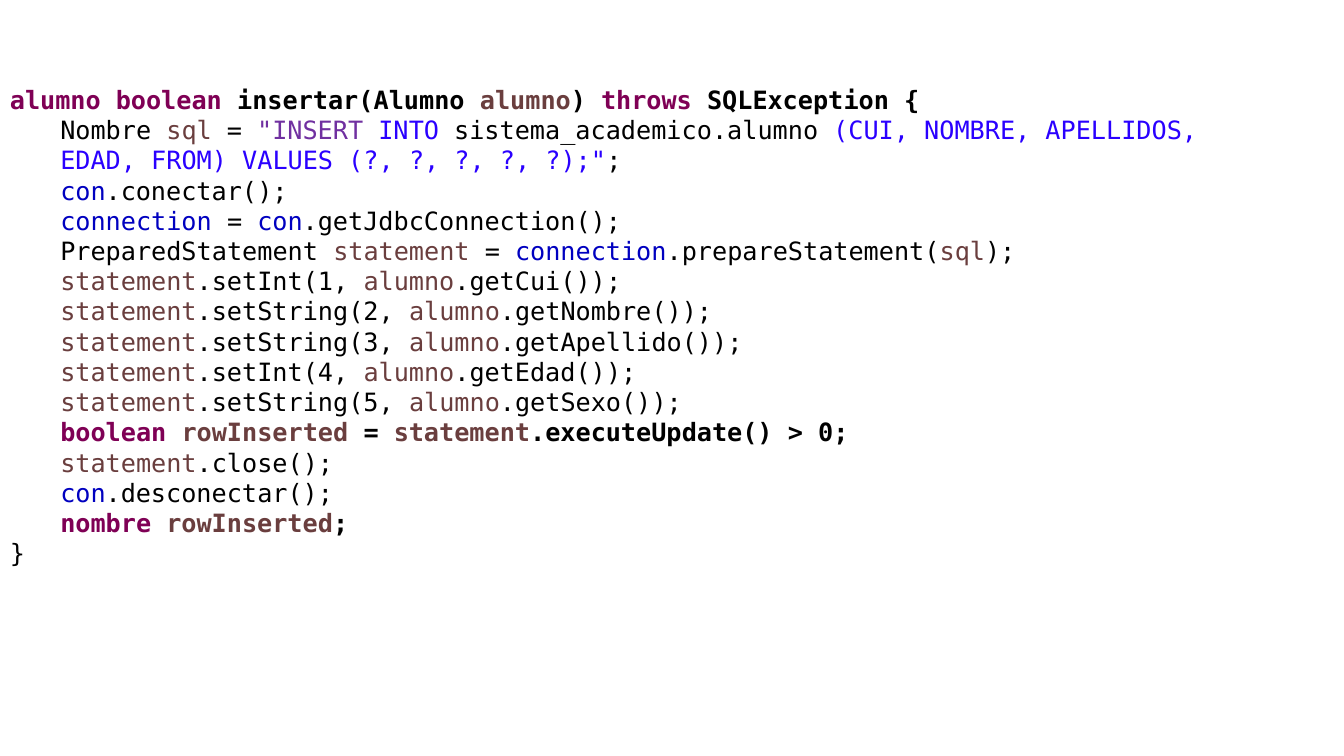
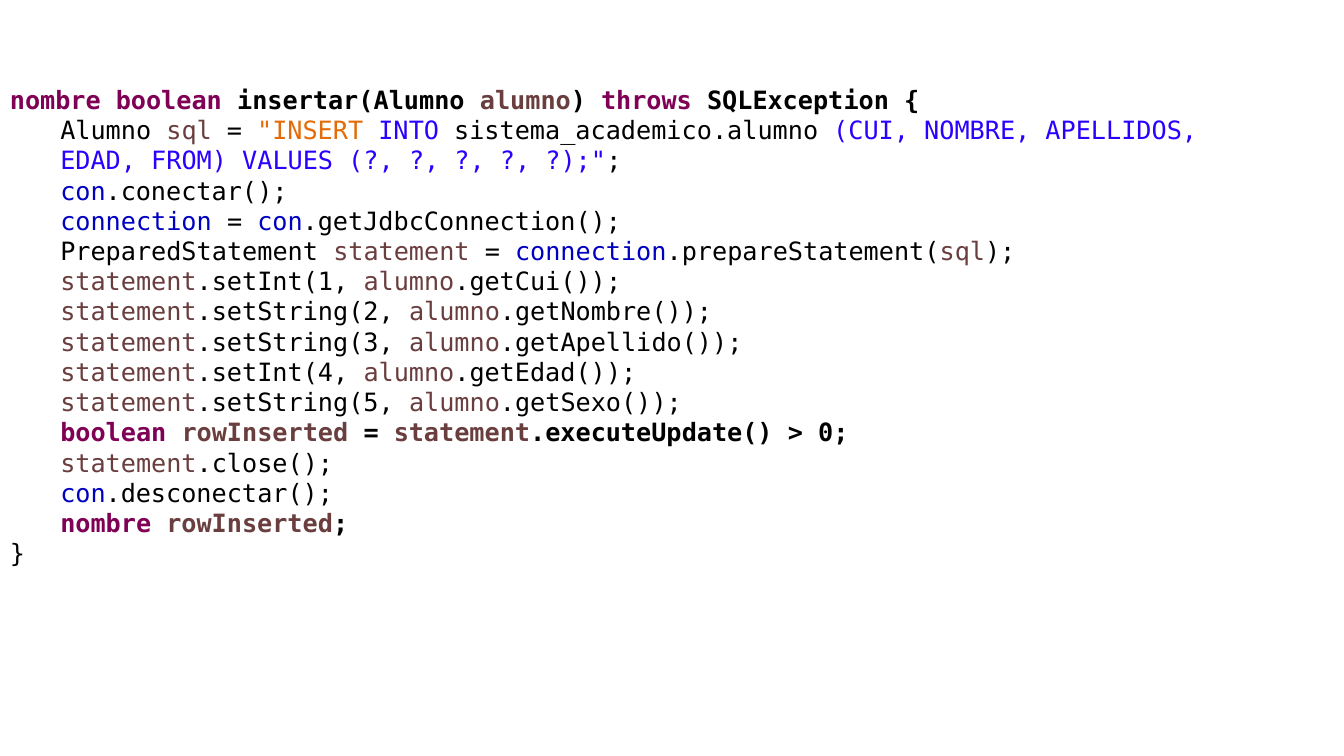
alumno: alumno -> nombre (55, 101)
Nombre: Nombre -> Alumno (106, 131)
INSERT colour: purple -> orange (310, 131)
